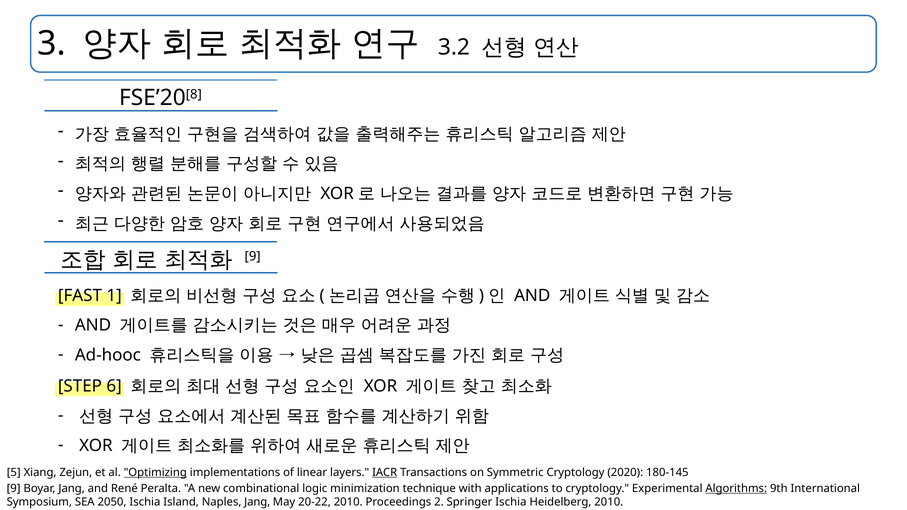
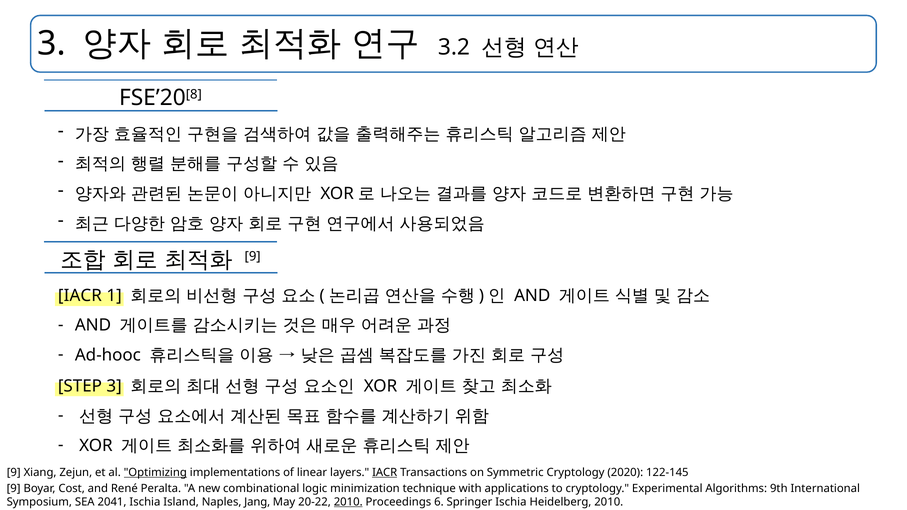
FAST: FAST -> IACR (80, 296)
STEP 6: 6 -> 3 (114, 386)
5: 5 -> 9 (14, 473)
180-145: 180-145 -> 122-145 (667, 473)
Boyar Jang: Jang -> Cost (72, 488)
Algorithms underline: present -> none (736, 488)
2050: 2050 -> 2041 (112, 502)
2010 underline: none -> present (348, 502)
2: 2 -> 6 (439, 502)
